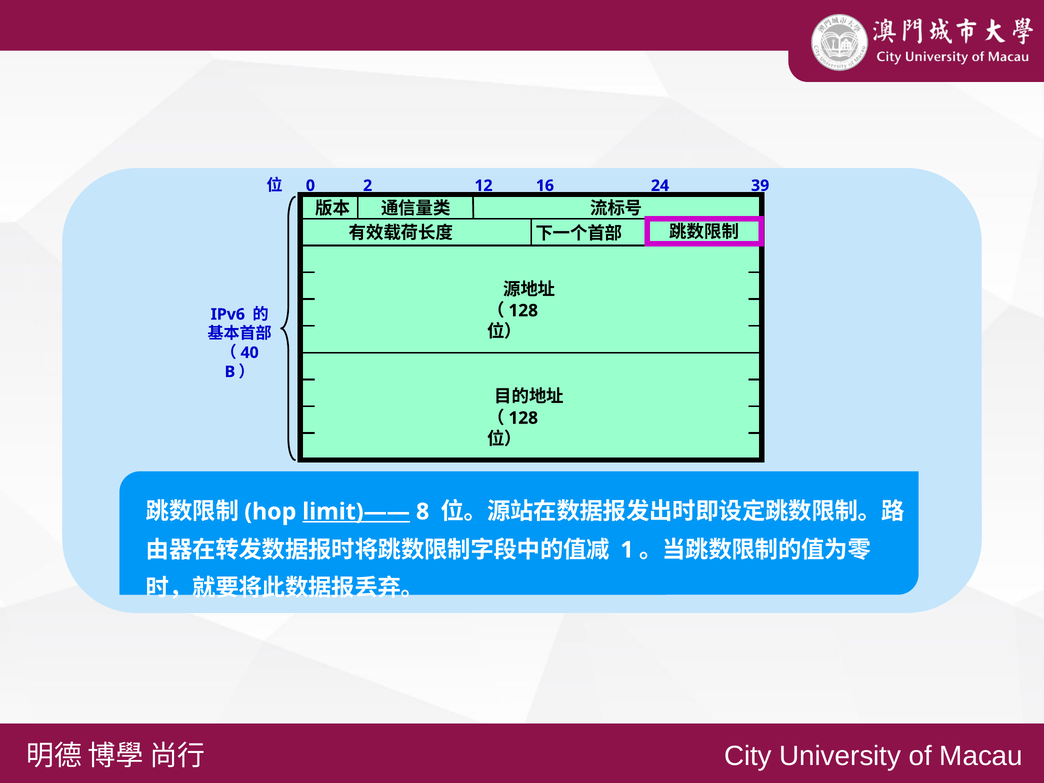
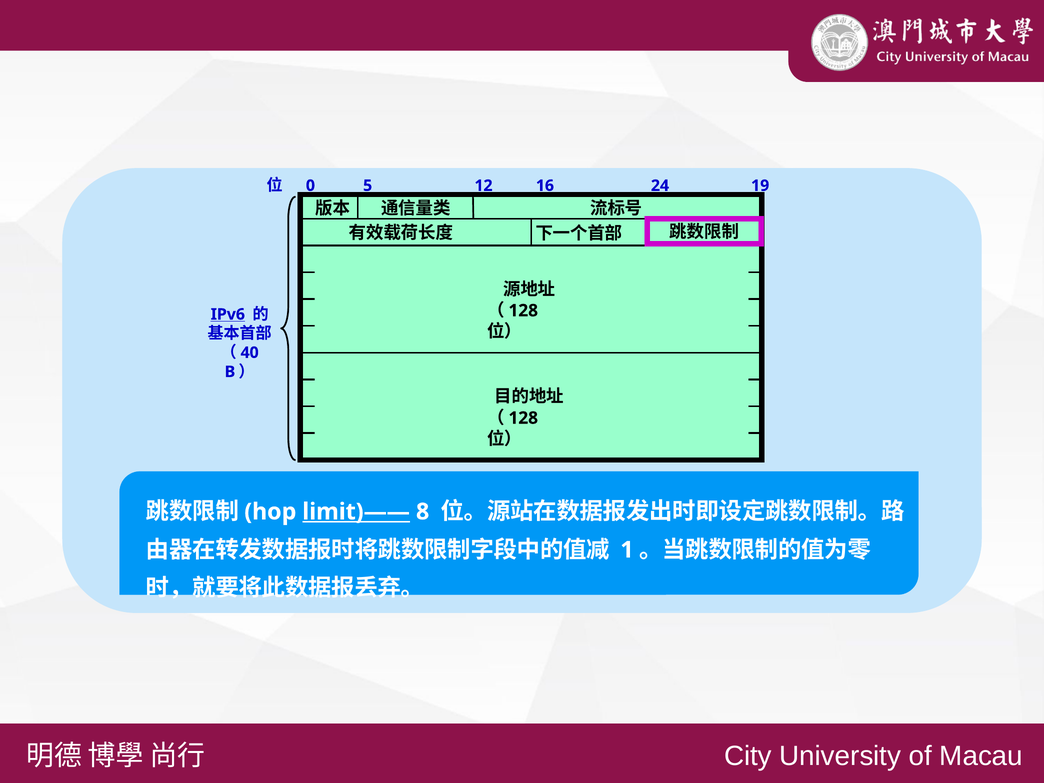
2: 2 -> 5 (368, 186)
39: 39 -> 19 (760, 186)
IPv6 underline: none -> present (228, 314)
